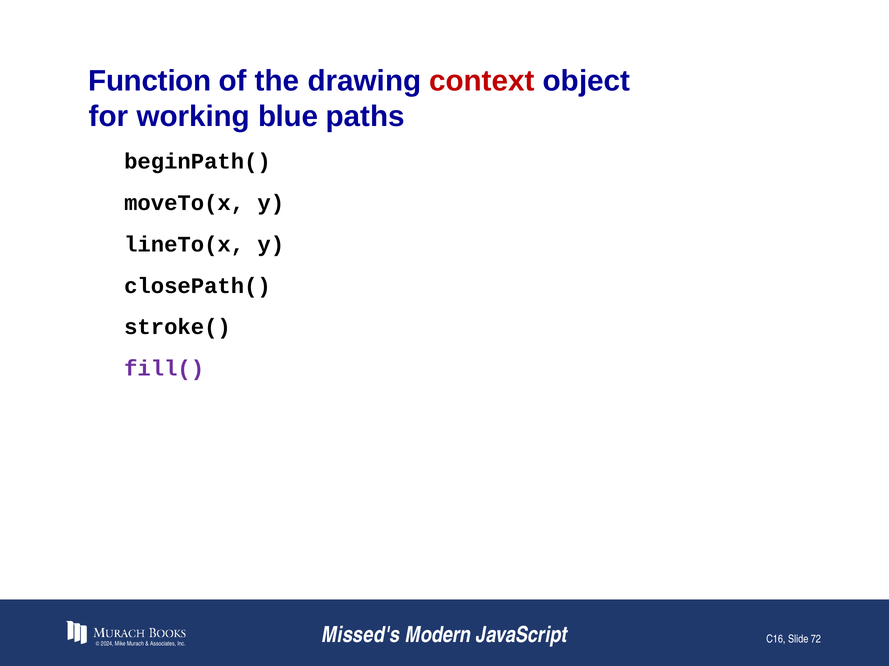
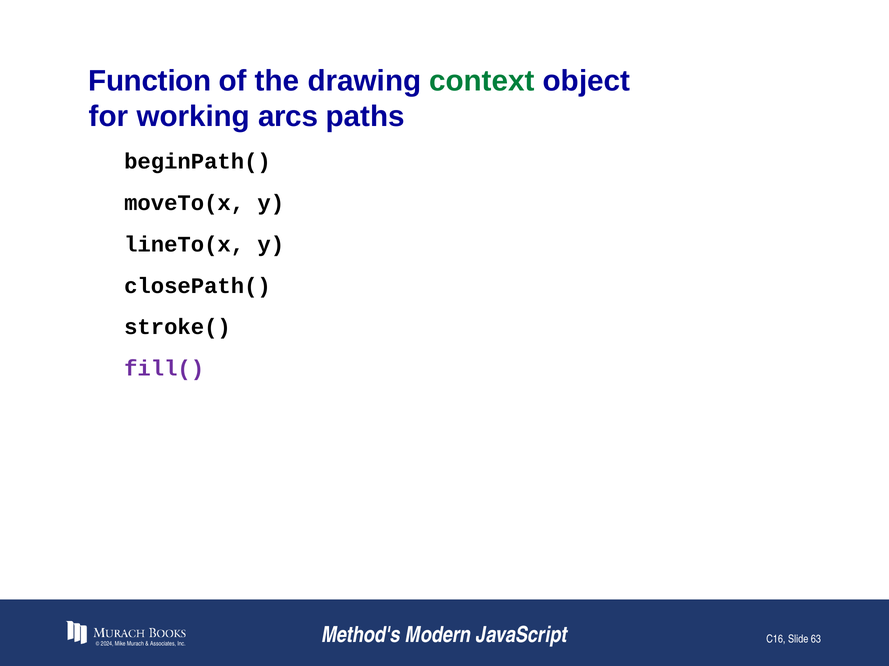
context colour: red -> green (482, 81)
blue: blue -> arcs (288, 117)
Missed's: Missed's -> Method's (361, 636)
72: 72 -> 63 (816, 640)
